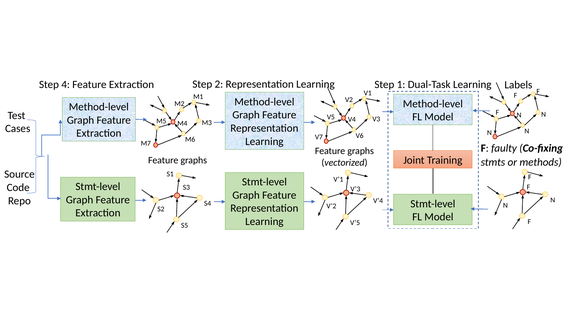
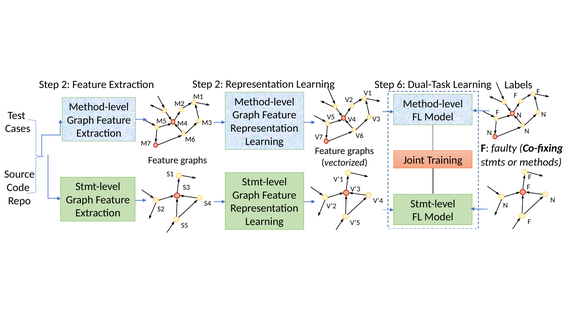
4: 4 -> 2 (66, 84)
1: 1 -> 6 (401, 85)
